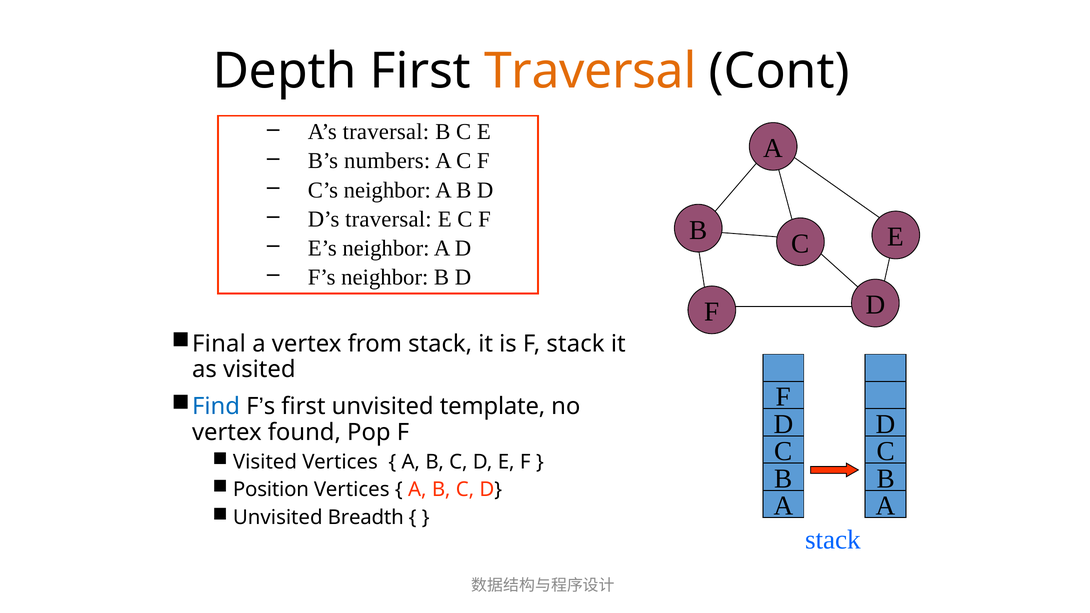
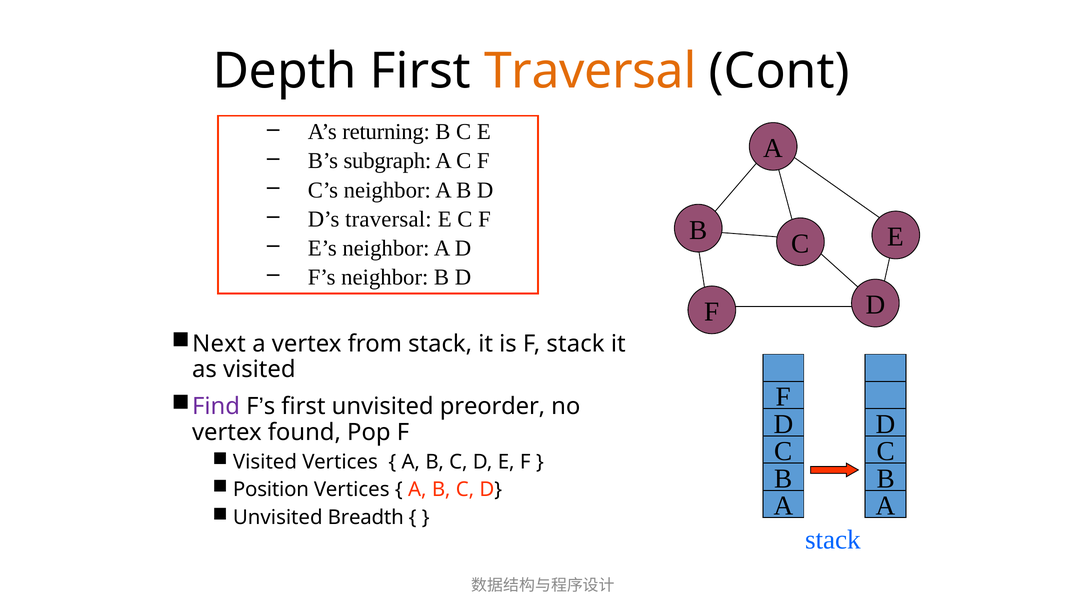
A’s traversal: traversal -> returning (386, 132)
numbers: numbers -> subgraph (387, 161)
Final: Final -> Next (219, 344)
Find colour: blue -> purple (216, 407)
template: template -> preorder (492, 407)
